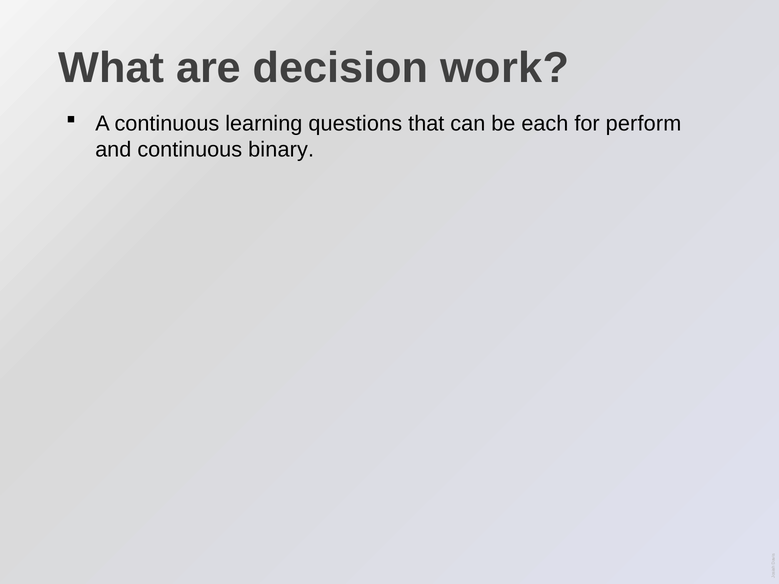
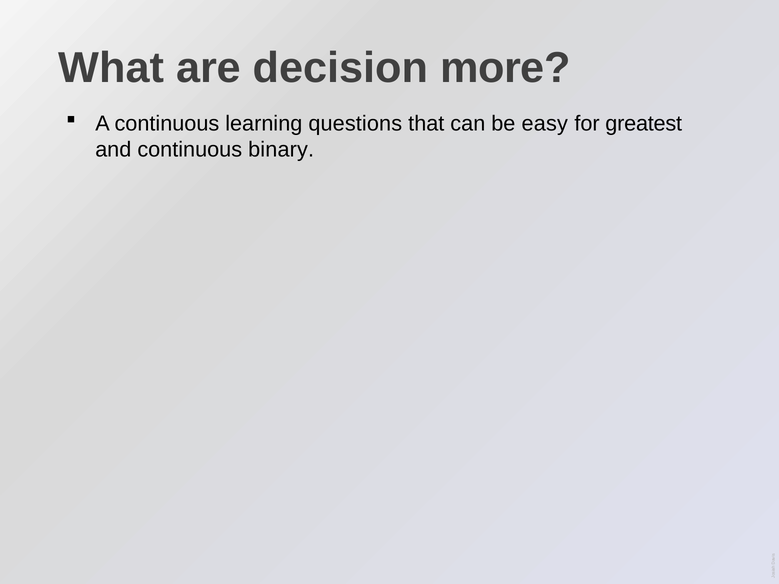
work: work -> more (505, 68)
each: each -> easy (545, 124)
perform: perform -> greatest (644, 124)
